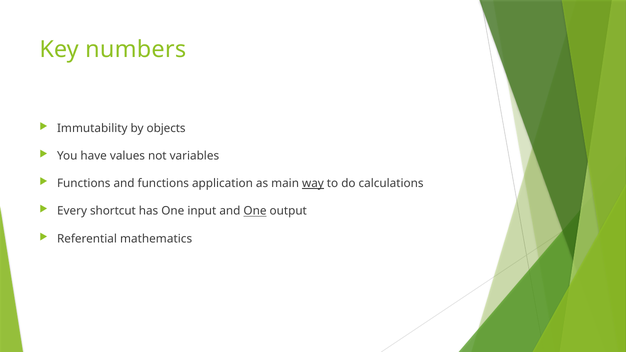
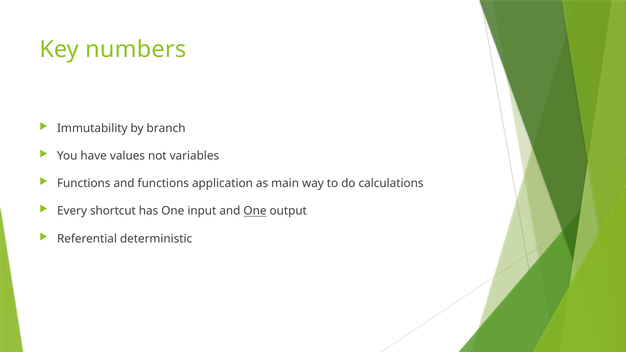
objects: objects -> branch (166, 128)
way underline: present -> none (313, 183)
mathematics: mathematics -> deterministic (156, 239)
